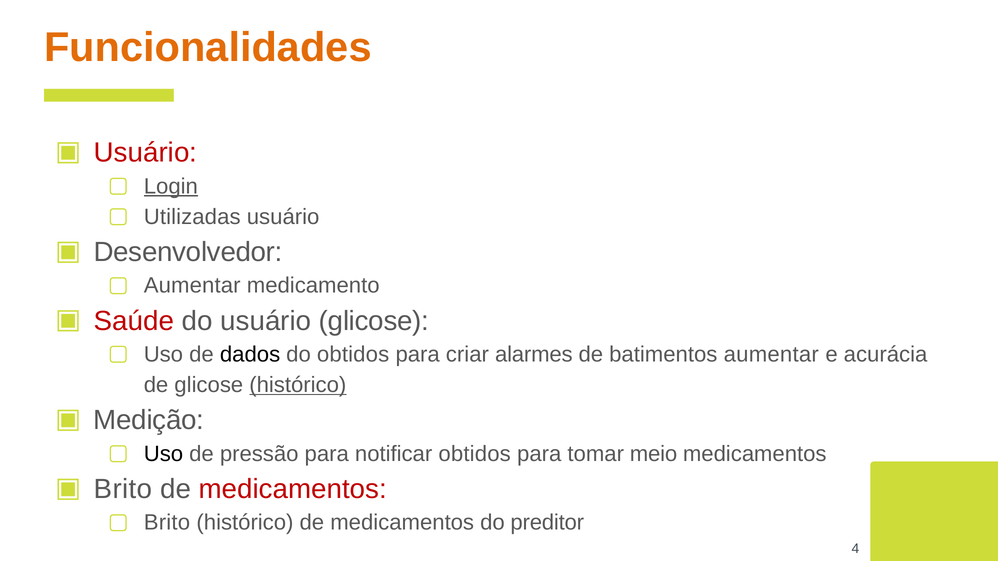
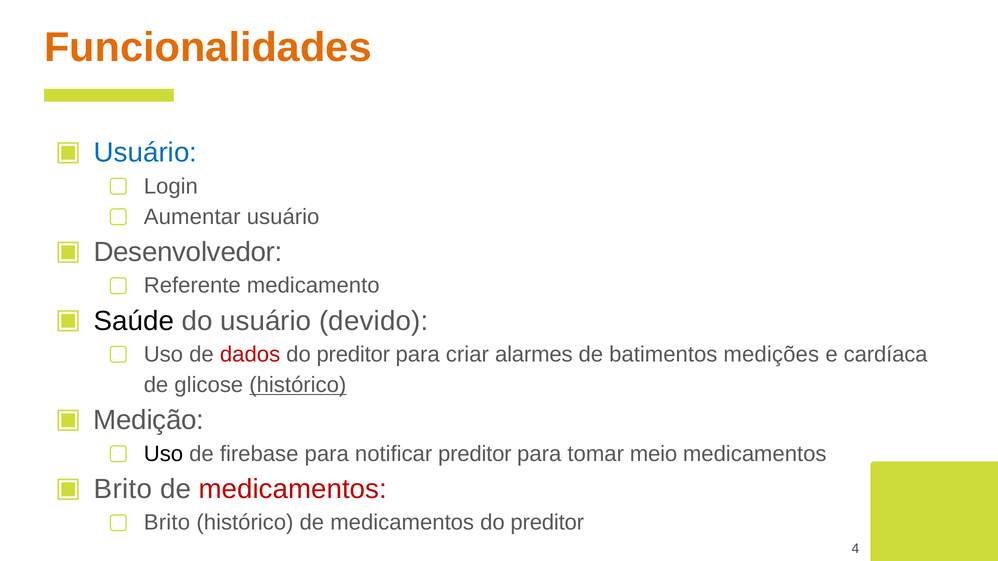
Usuário colour: red -> blue (146, 153)
Login underline: present -> none (171, 186)
Utilizadas: Utilizadas -> Aumentar (192, 217)
Aumentar: Aumentar -> Referente (192, 286)
Saúde colour: red -> black (134, 321)
usuário glicose: glicose -> devido (374, 321)
dados colour: black -> red (250, 355)
obtidos: obtidos -> preditor (353, 355)
batimentos aumentar: aumentar -> medições (771, 355)
acurácia: acurácia -> cardíaca (886, 355)
pressão: pressão -> firebase (259, 454)
notificar obtidos: obtidos -> preditor (475, 454)
